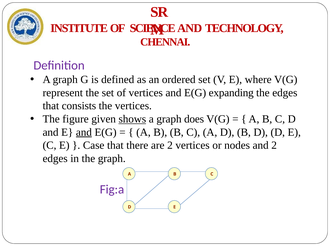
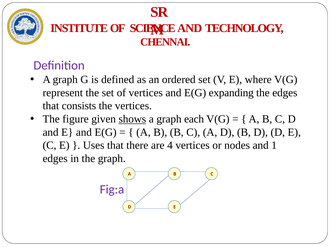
does: does -> each (194, 119)
and underline: present -> none (84, 132)
Case: Case -> Uses (94, 146)
are 2: 2 -> 4 (170, 146)
and 2: 2 -> 1 (274, 146)
